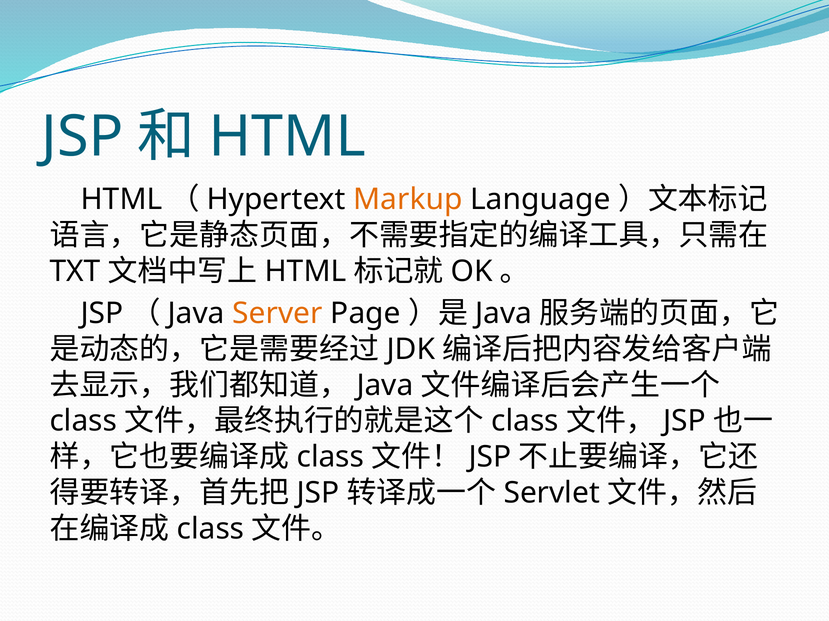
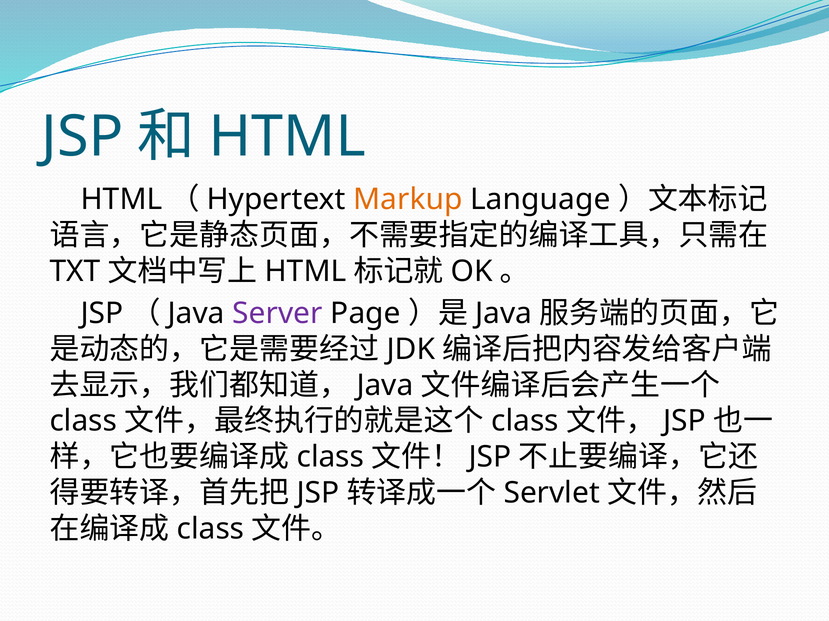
Server colour: orange -> purple (278, 314)
